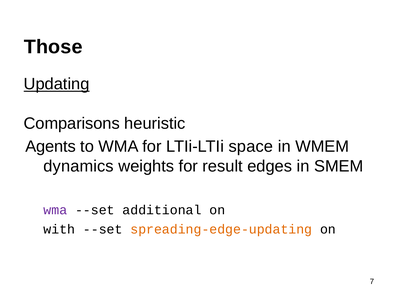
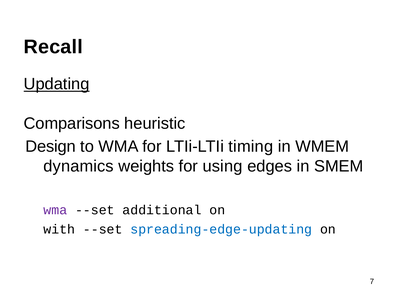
Those: Those -> Recall (53, 47)
Agents: Agents -> Design (51, 147)
space: space -> timing (251, 147)
result: result -> using (223, 166)
spreading-edge-updating colour: orange -> blue (221, 229)
